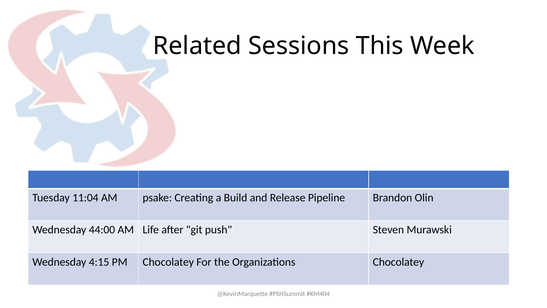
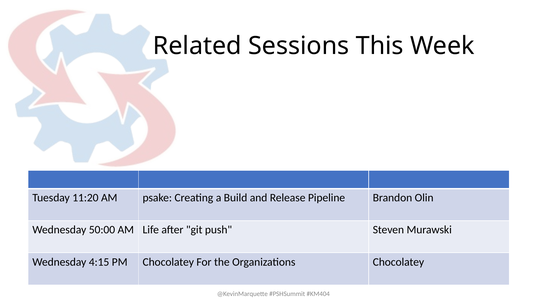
11:04: 11:04 -> 11:20 (85, 198)
44:00: 44:00 -> 50:00 (102, 230)
